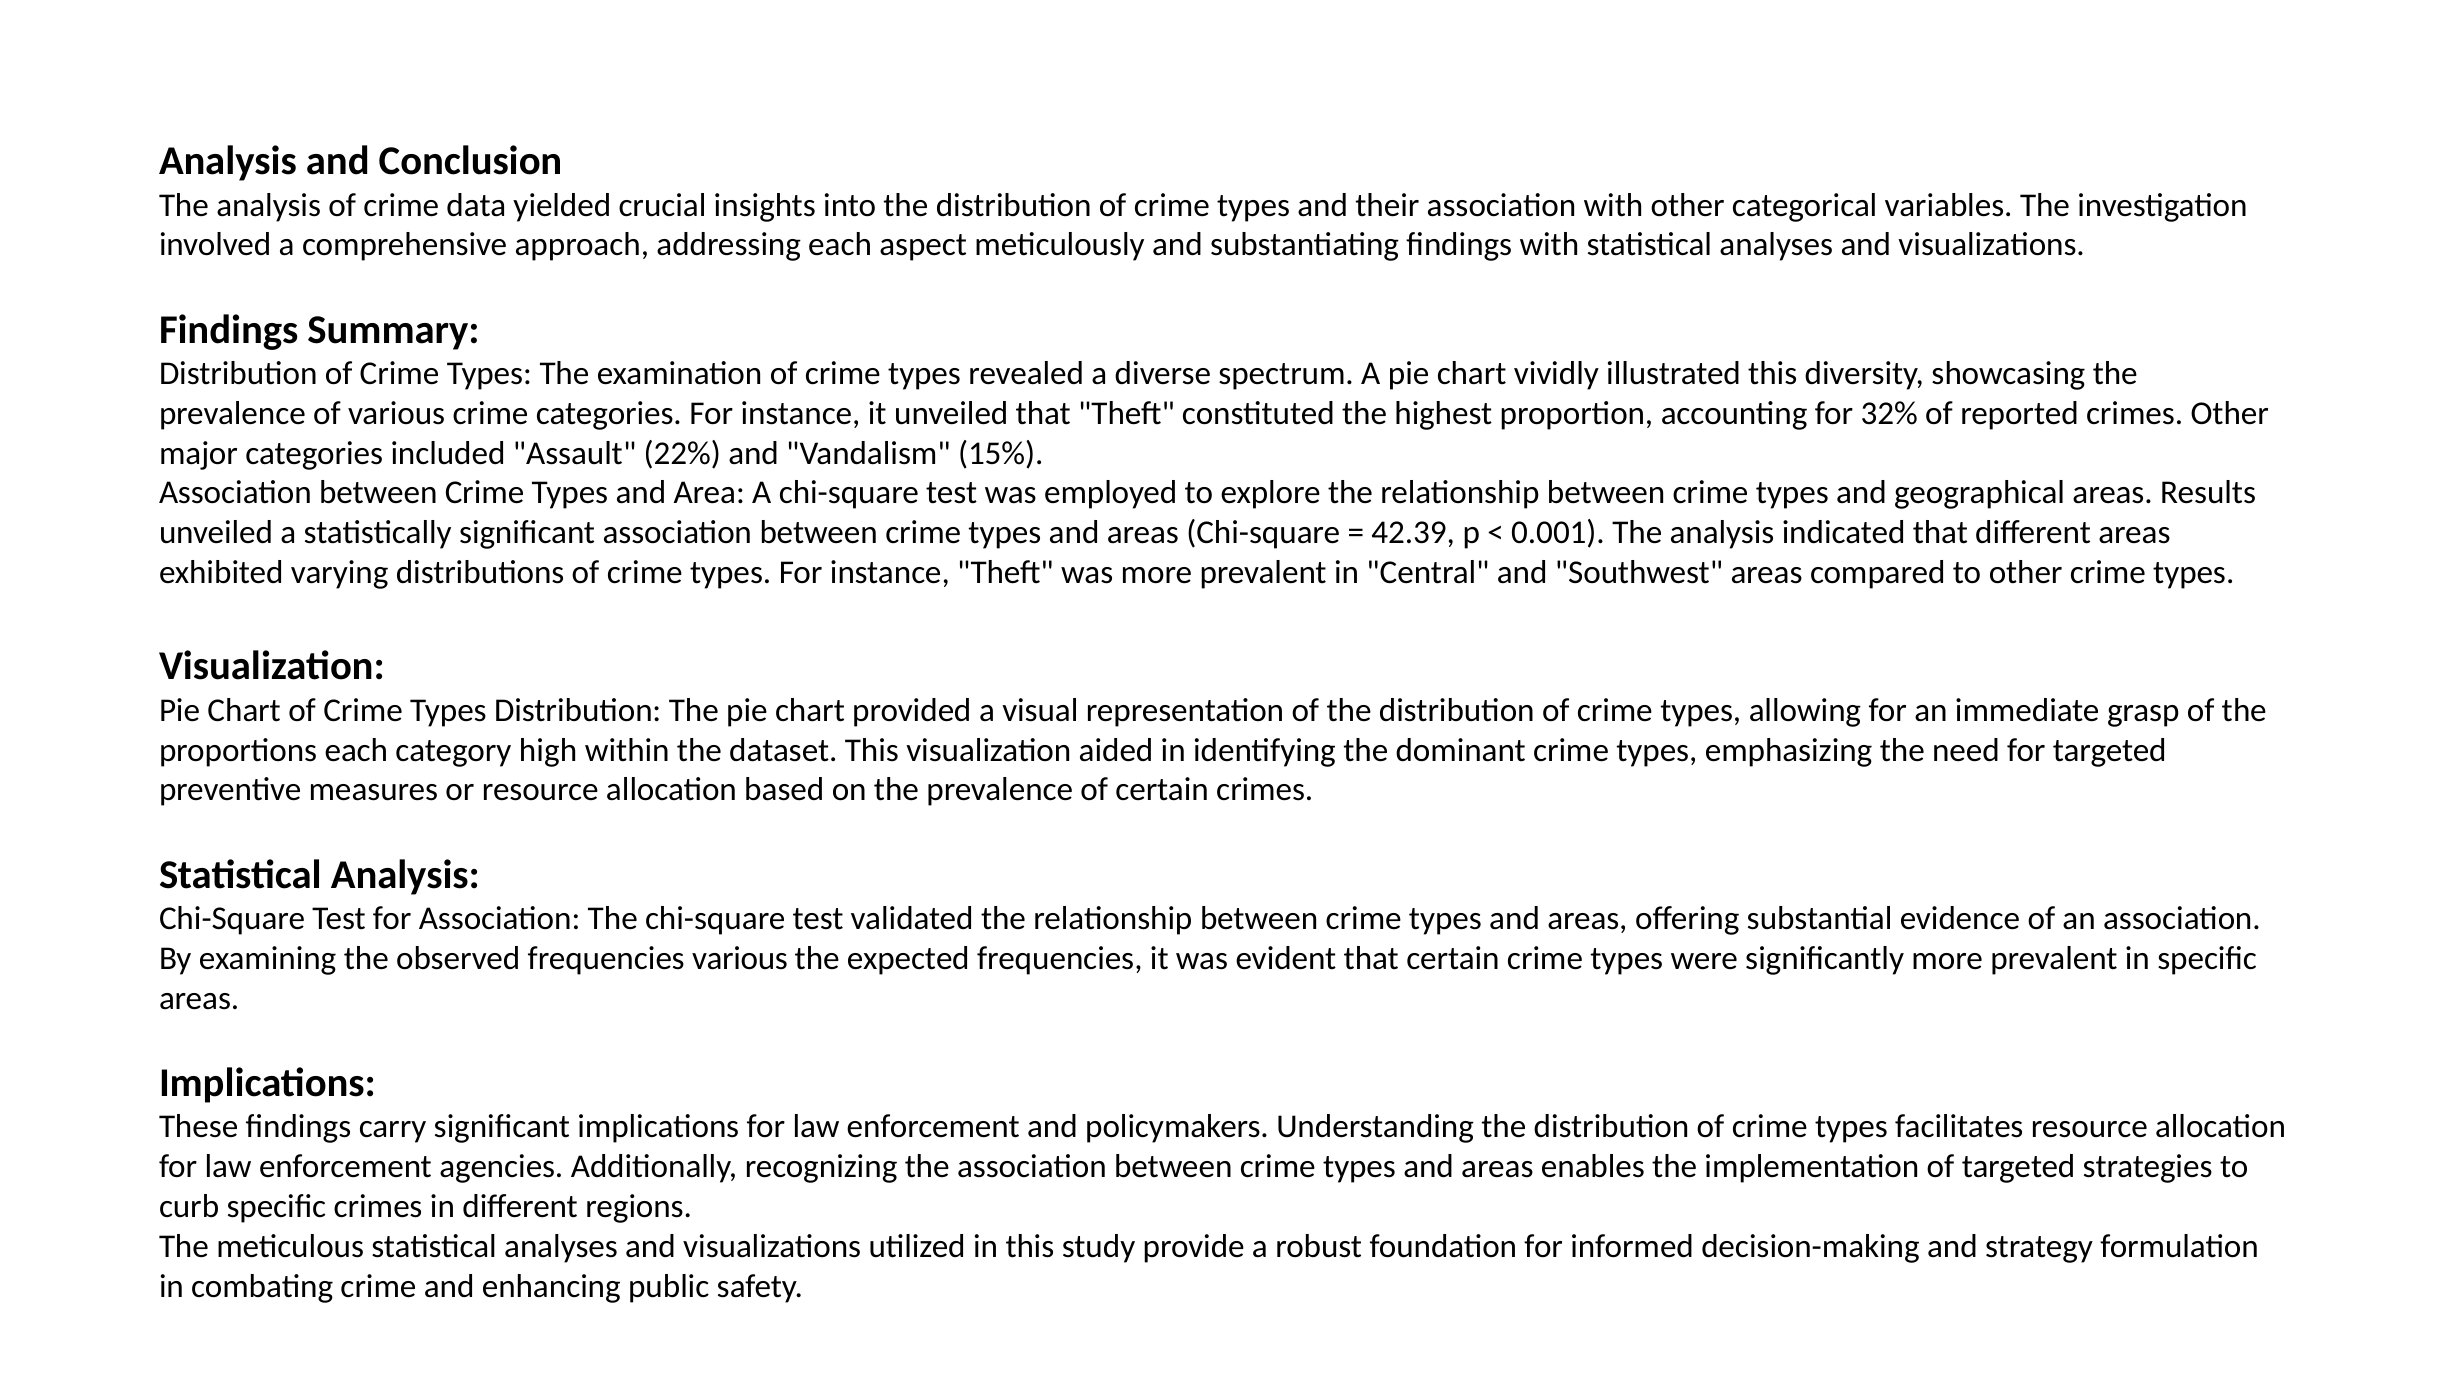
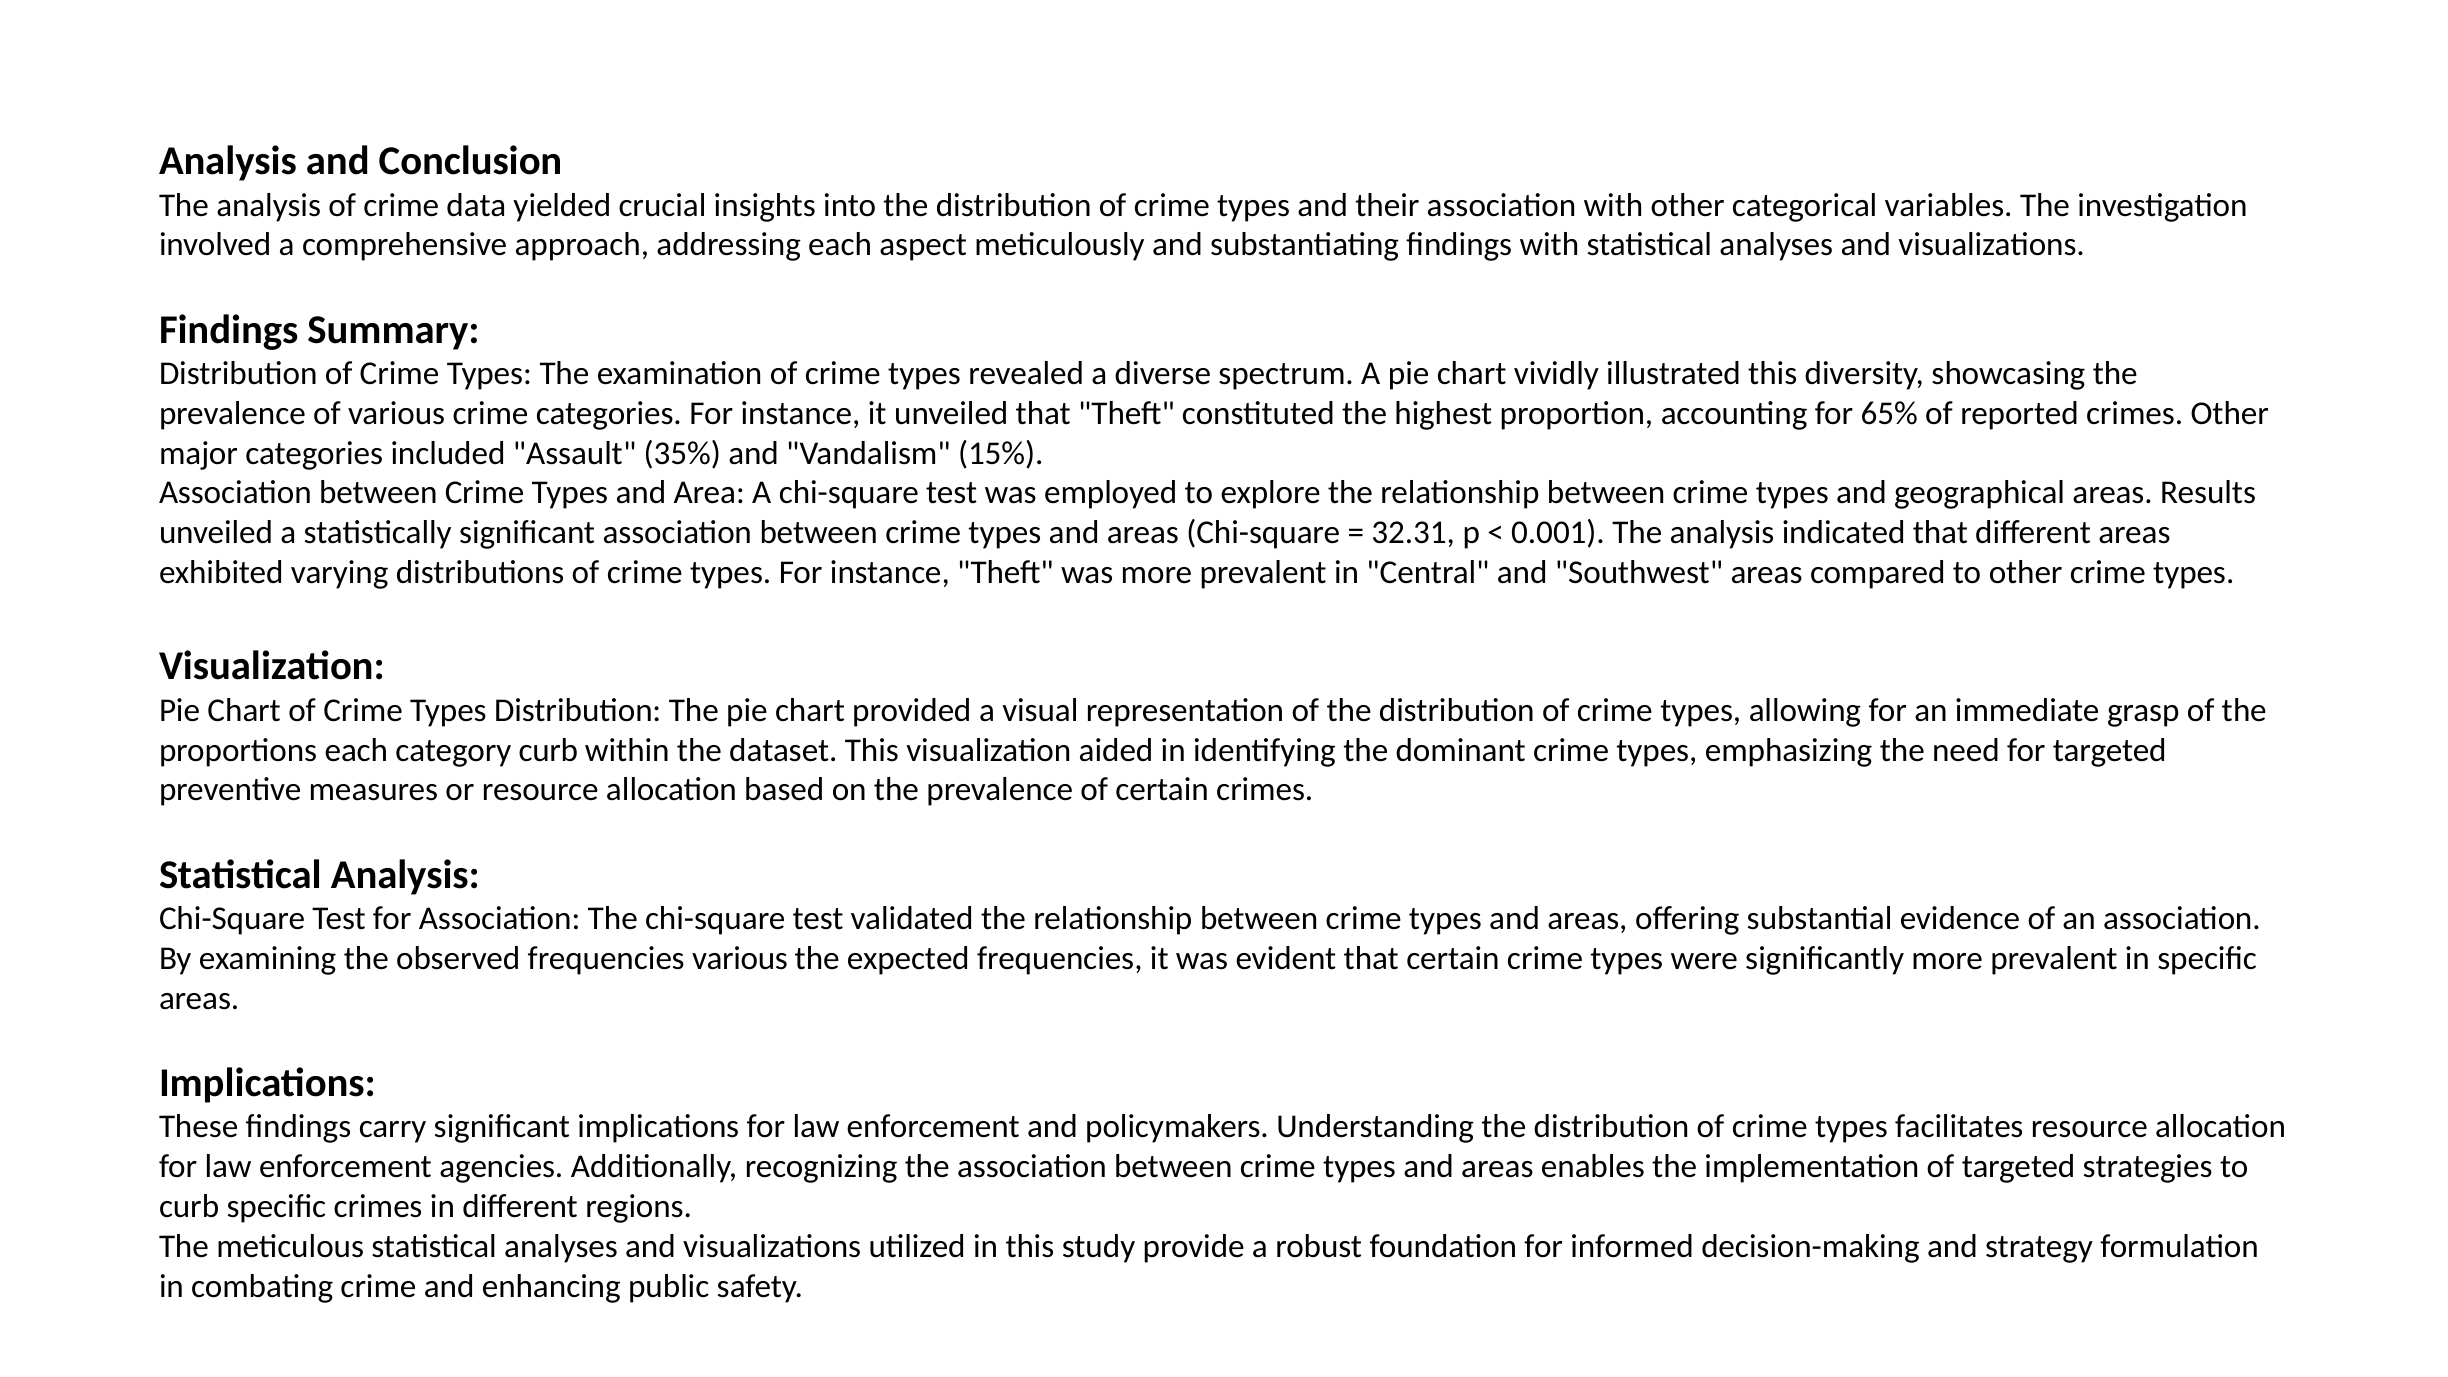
32%: 32% -> 65% (1889, 413)
22%: 22% -> 35% (682, 453)
42.39: 42.39 -> 32.31 (1413, 533)
category high: high -> curb (548, 750)
